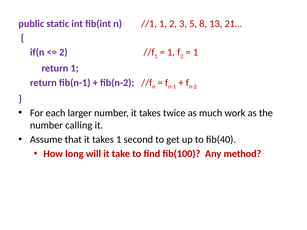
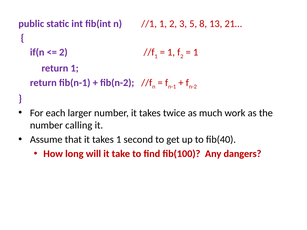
method: method -> dangers (242, 154)
